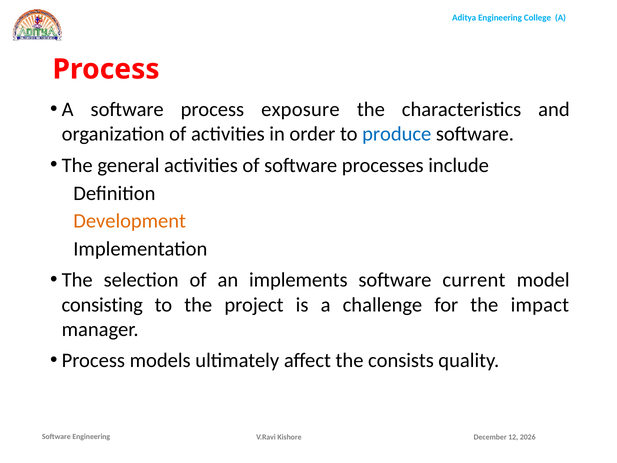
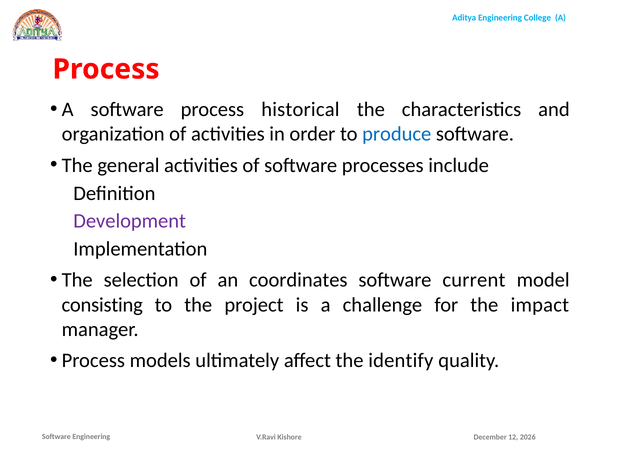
exposure: exposure -> historical (300, 109)
Development colour: orange -> purple (130, 221)
implements: implements -> coordinates (298, 280)
consists: consists -> identify (401, 360)
